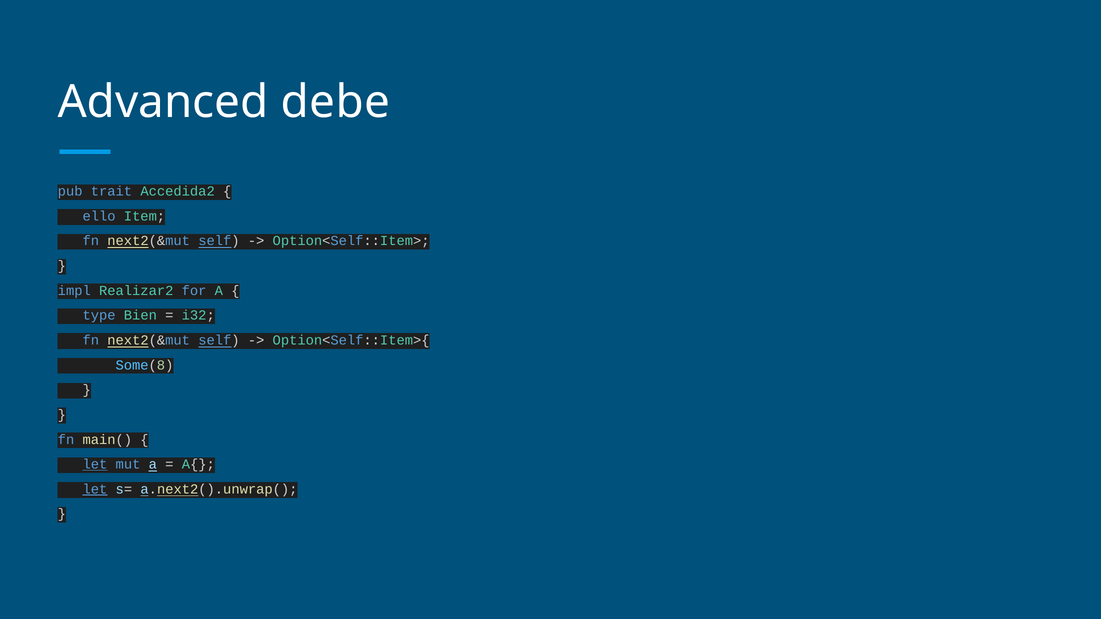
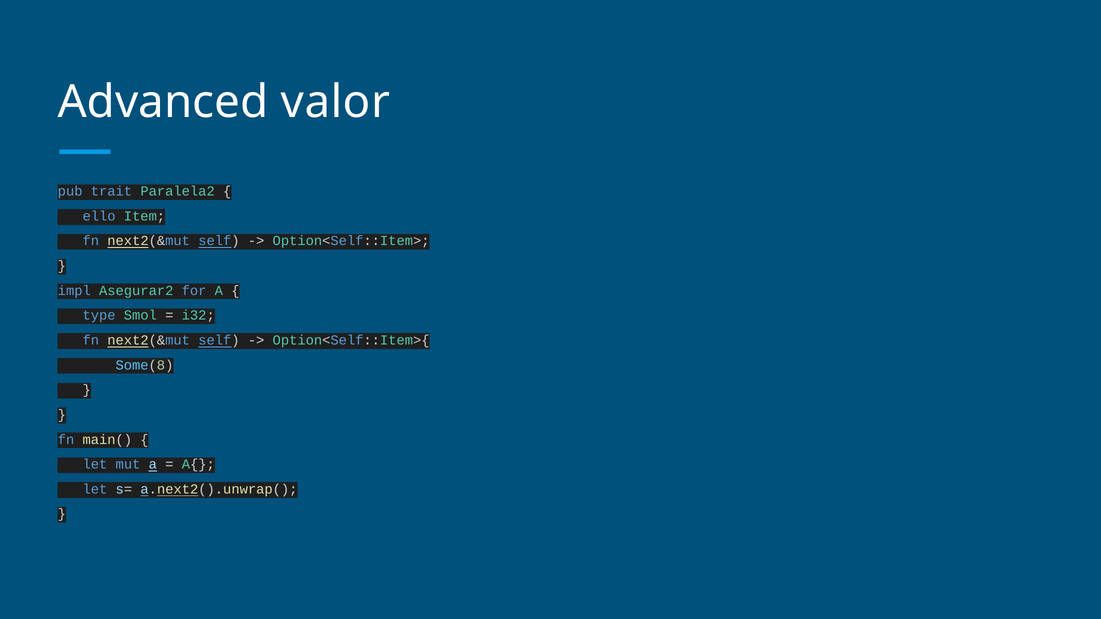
debe: debe -> valor (335, 102)
Accedida2: Accedida2 -> Paralela2 (178, 191)
Realizar2: Realizar2 -> Asegurar2 (136, 291)
Bien: Bien -> Smol (140, 316)
let underline: present -> none (95, 465)
let underline: present -> none (95, 489)
